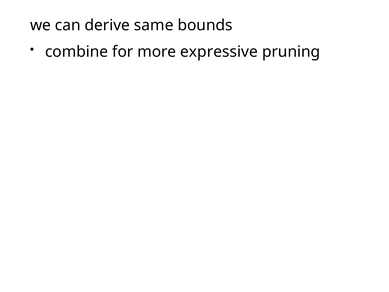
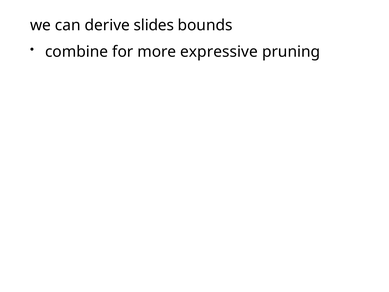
same: same -> slides (154, 25)
